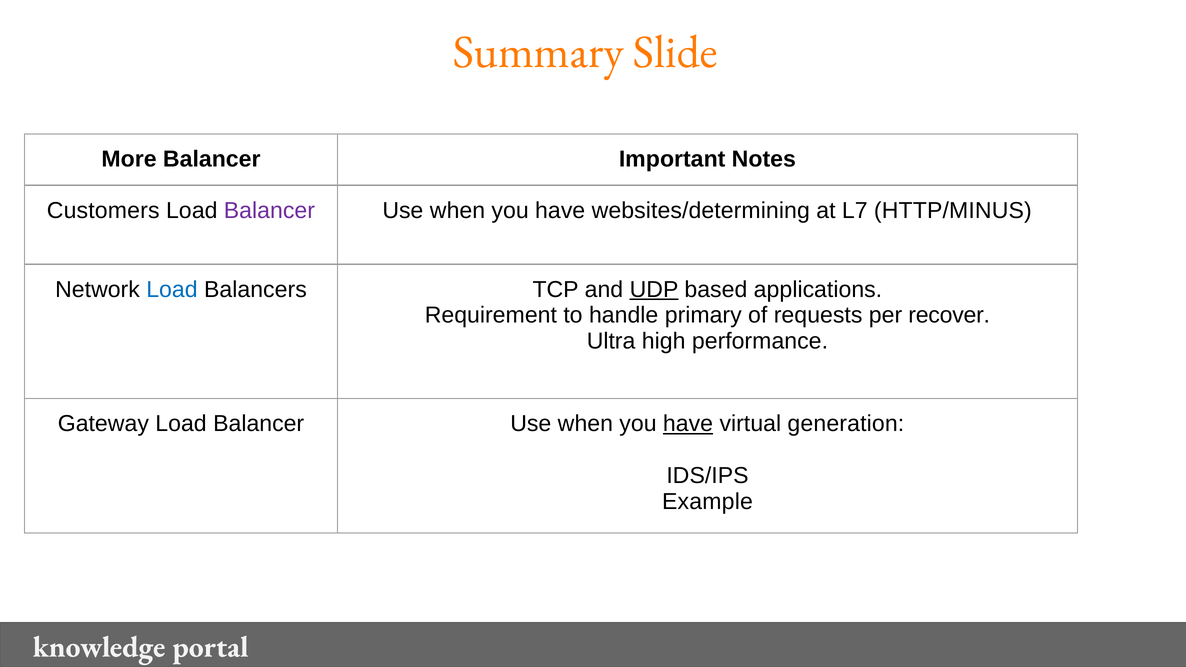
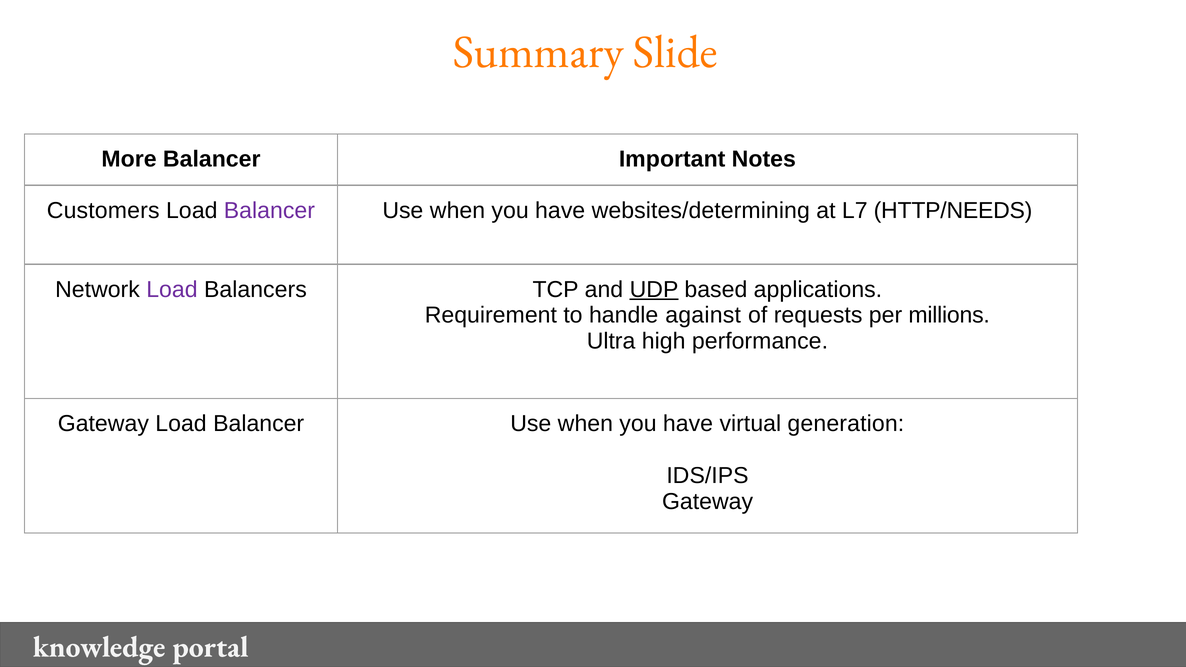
HTTP/MINUS: HTTP/MINUS -> HTTP/NEEDS (953, 210)
Load colour: blue -> purple (172, 289)
primary: primary -> against (703, 315)
recover: recover -> millions (949, 315)
have underline: present -> none (688, 424)
Example: Example -> Gateway (708, 502)
